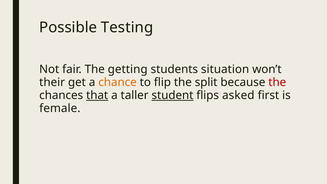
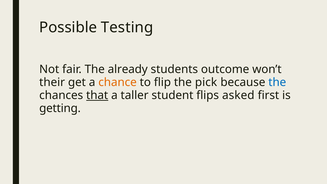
getting: getting -> already (128, 69)
situation: situation -> outcome (225, 69)
split: split -> pick (206, 82)
the colour: red -> blue (277, 82)
student underline: present -> none (172, 95)
female: female -> getting (60, 108)
